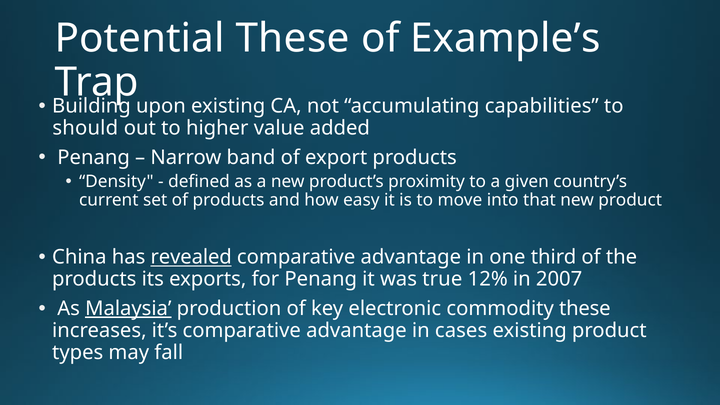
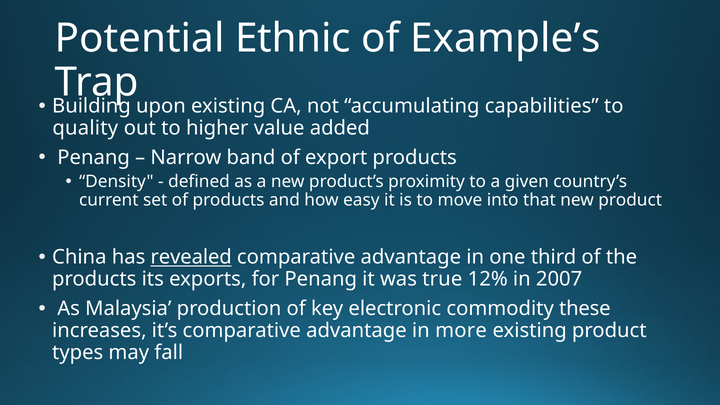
Potential These: These -> Ethnic (293, 39)
should: should -> quality (85, 128)
Malaysia underline: present -> none (128, 309)
cases: cases -> more (461, 330)
